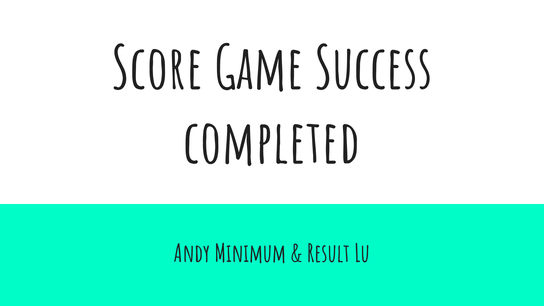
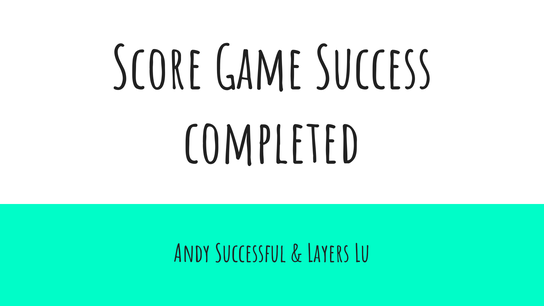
Minimum: Minimum -> Successful (250, 254)
Result: Result -> Layers (328, 254)
